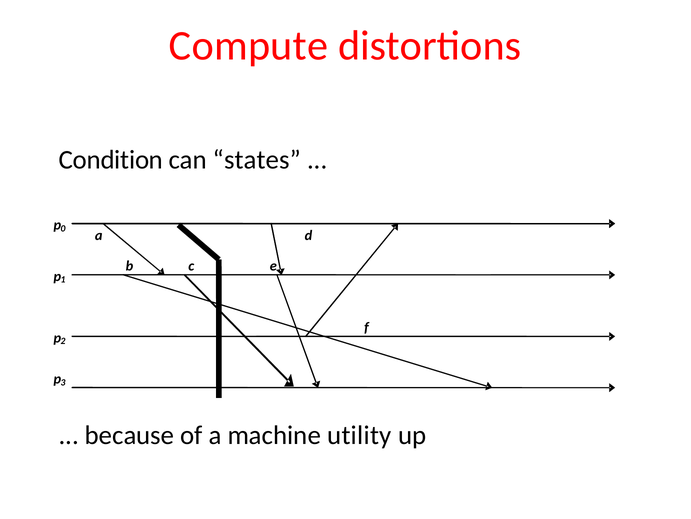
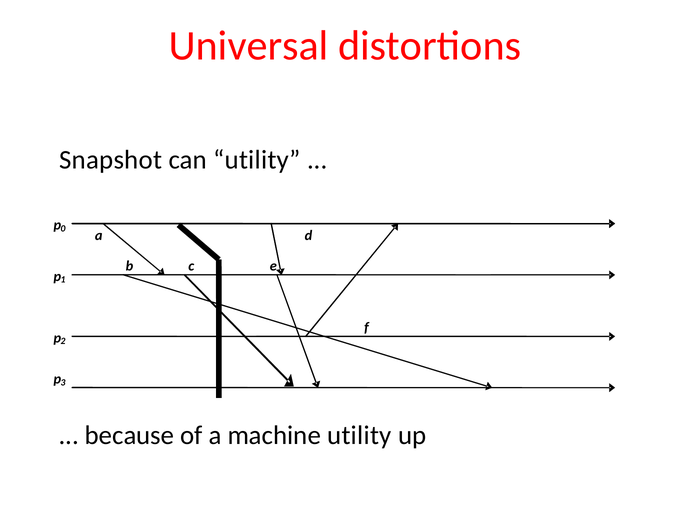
Compute: Compute -> Universal (249, 46)
Condition: Condition -> Snapshot (111, 160)
can states: states -> utility (257, 160)
